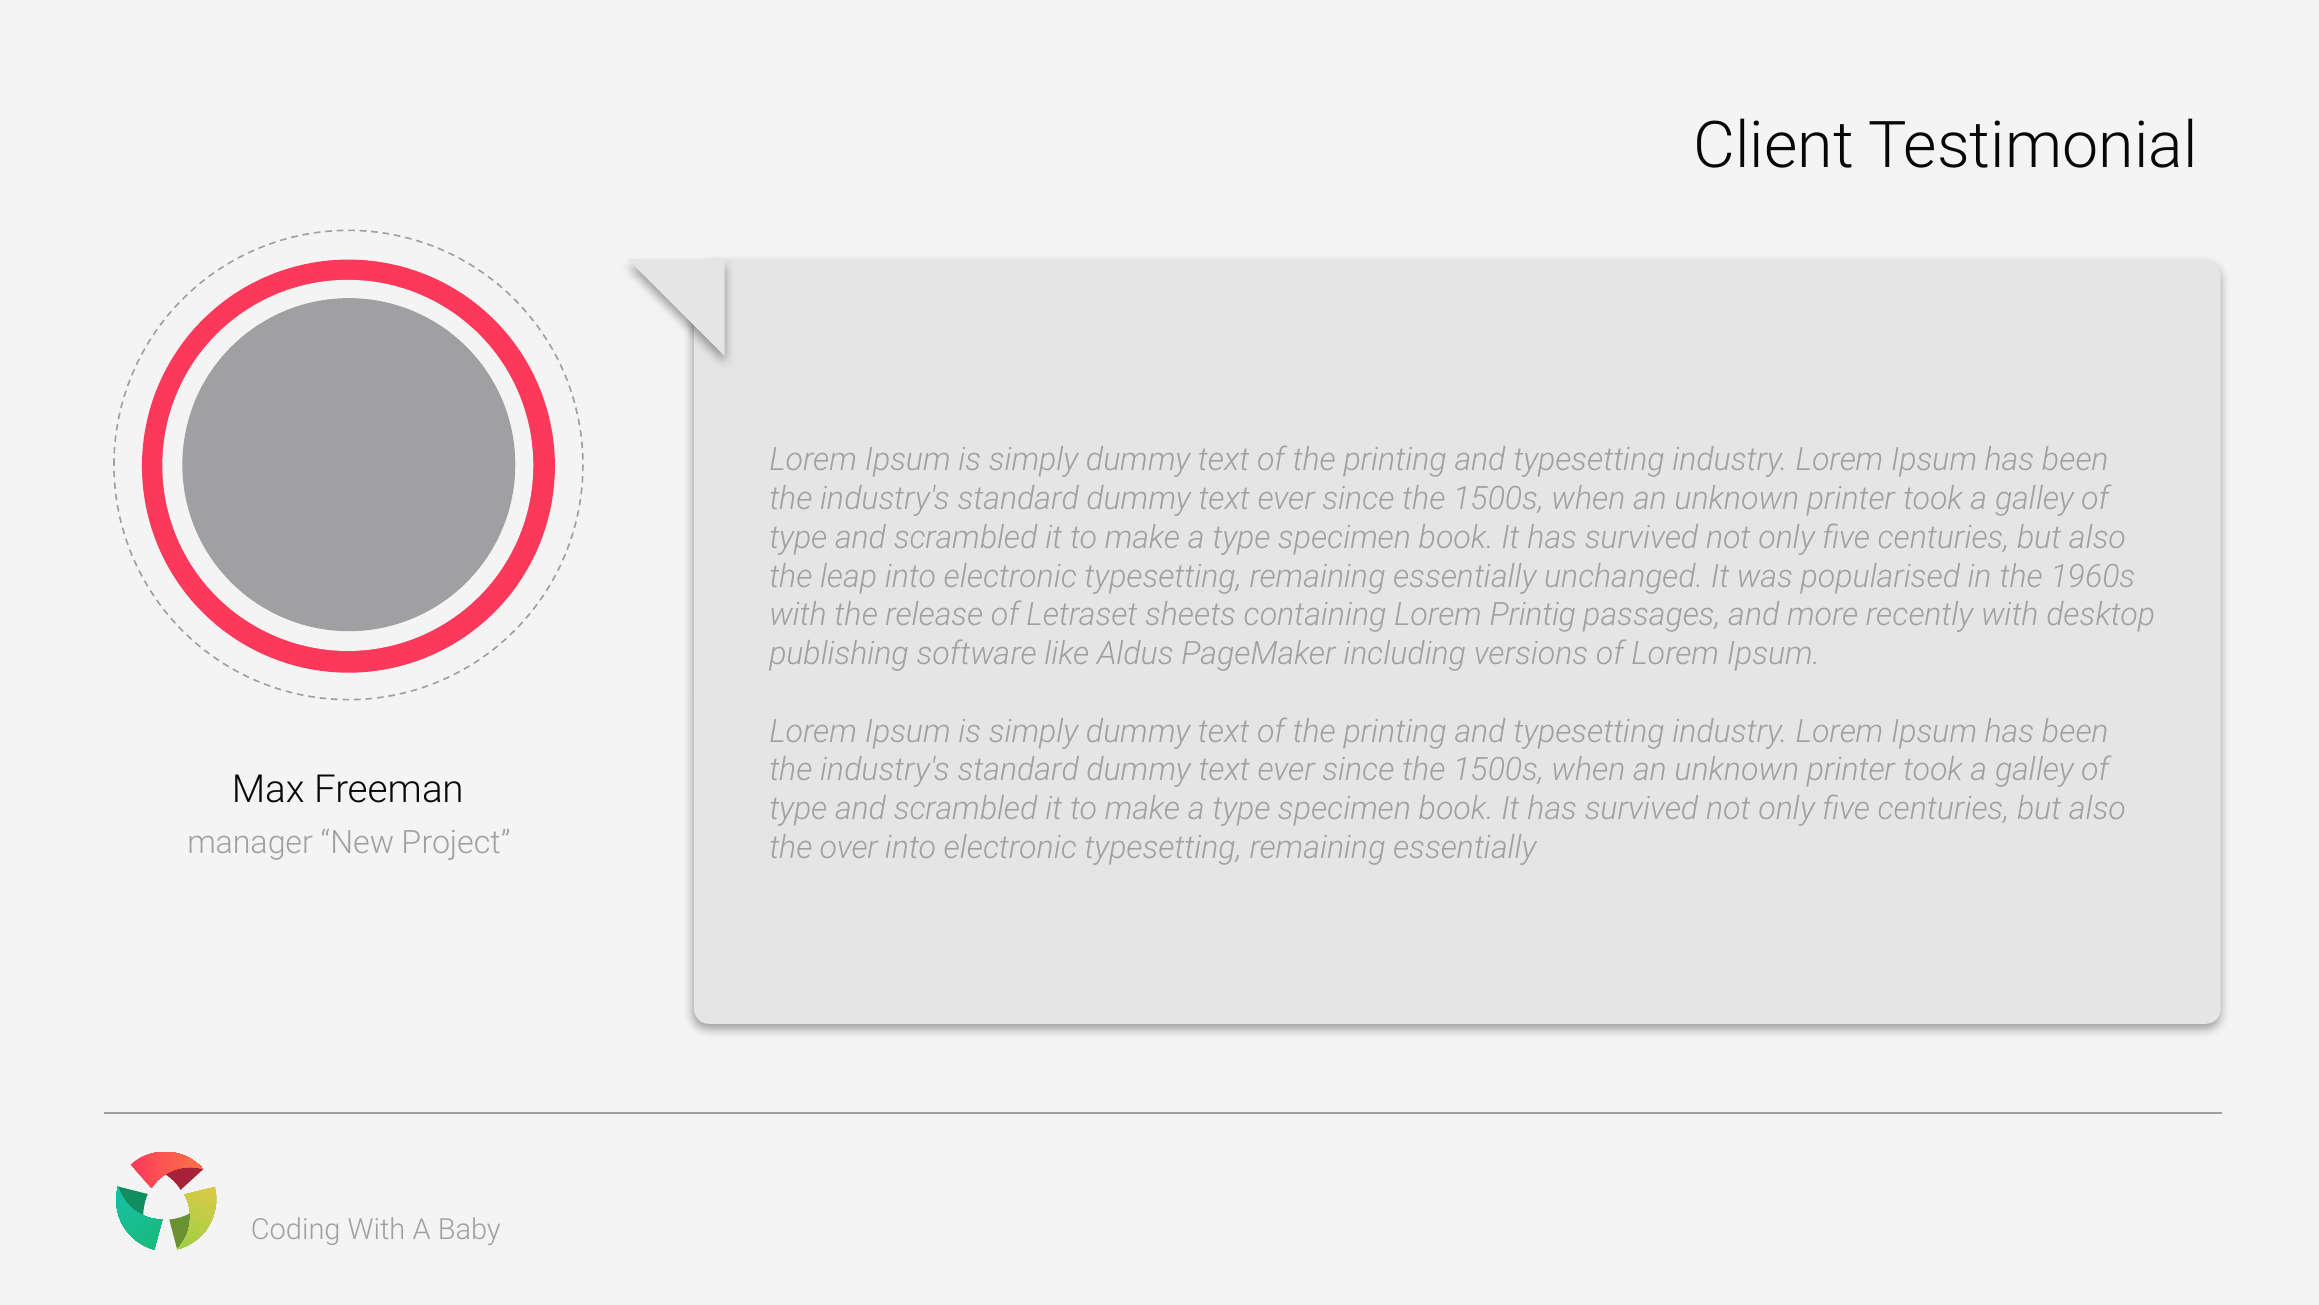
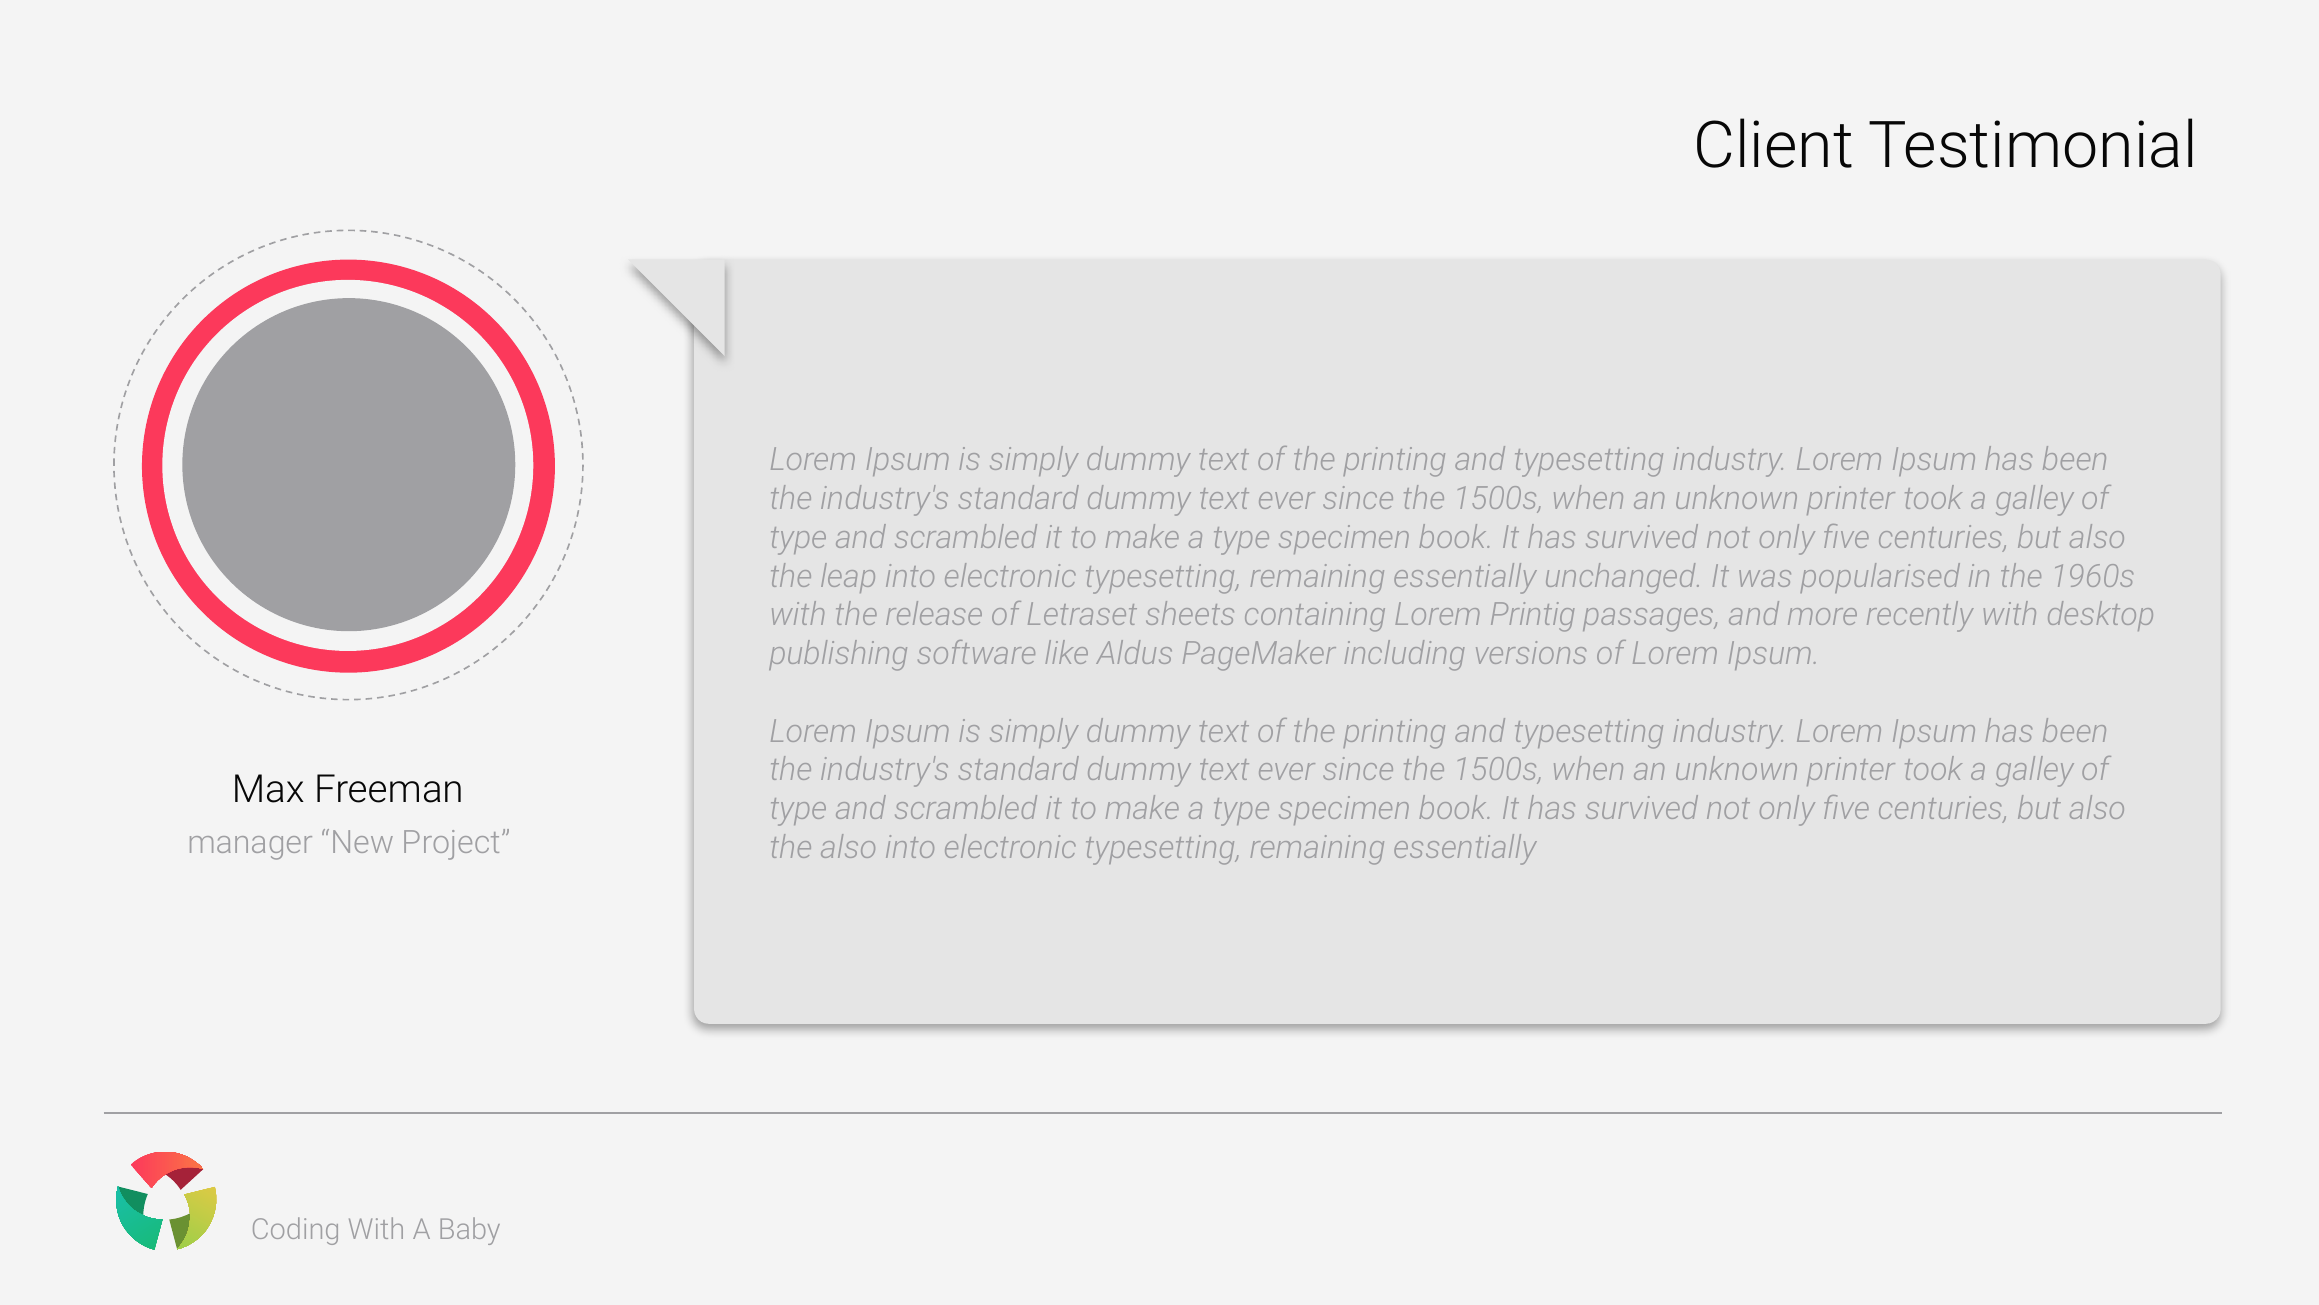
the over: over -> also (849, 847)
